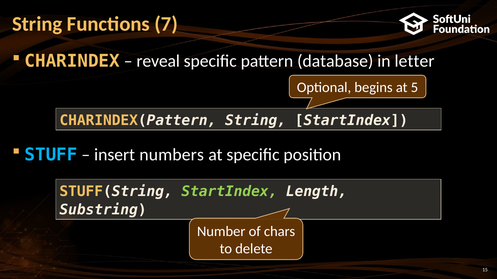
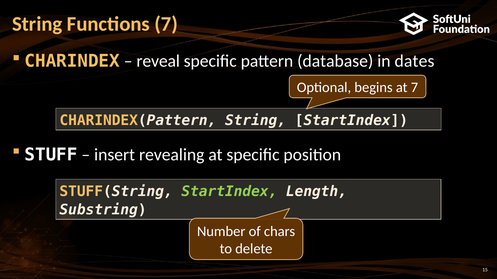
letter: letter -> dates (414, 61)
at 5: 5 -> 7 (414, 88)
STUFF colour: light blue -> white (51, 155)
numbers: numbers -> revealing (172, 155)
